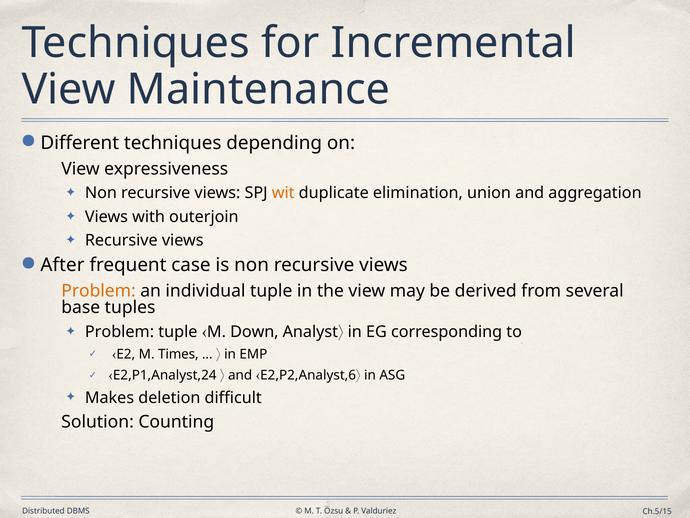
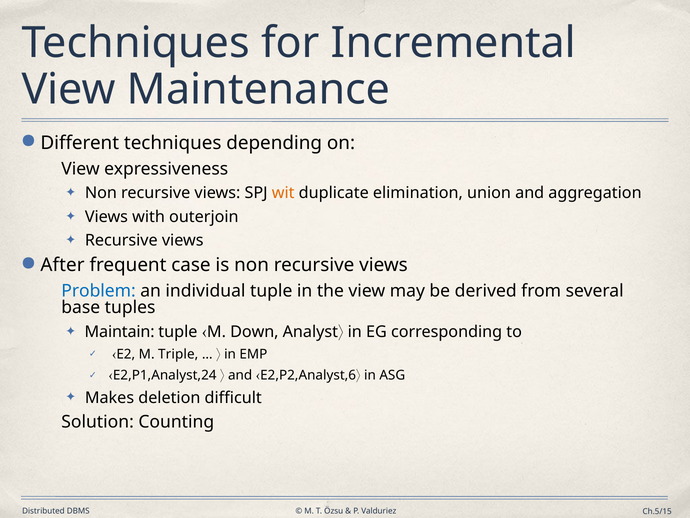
Problem colour: orange -> blue (99, 291)
Problem: Problem -> Maintain (120, 332)
Times: Times -> Triple (178, 354)
